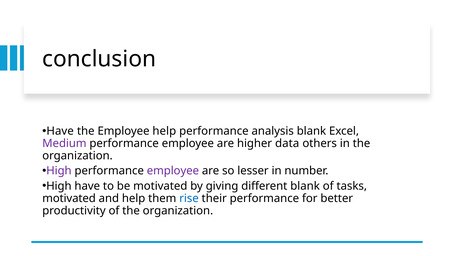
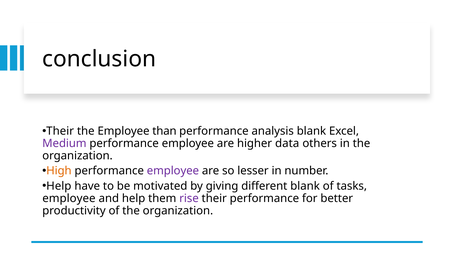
Have: Have -> Their (60, 131)
Employee help: help -> than (164, 131)
High colour: purple -> orange (59, 170)
High: High -> Help (59, 186)
motivated: motivated -> employee (69, 198)
rise colour: blue -> purple (189, 198)
